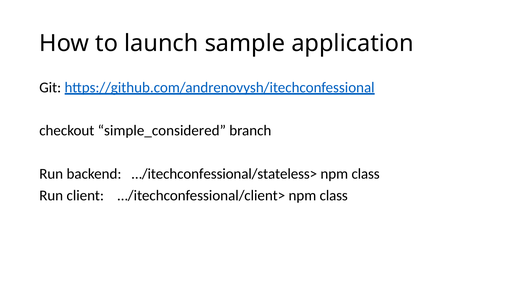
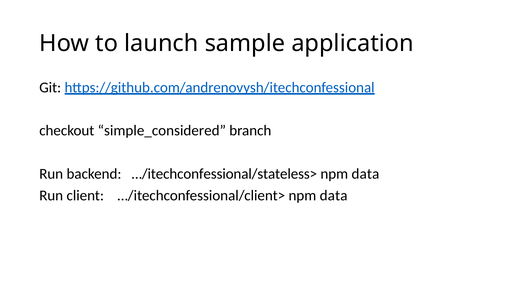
class: class -> data (365, 174)
…/itechconfessional/client> npm class: class -> data (334, 195)
